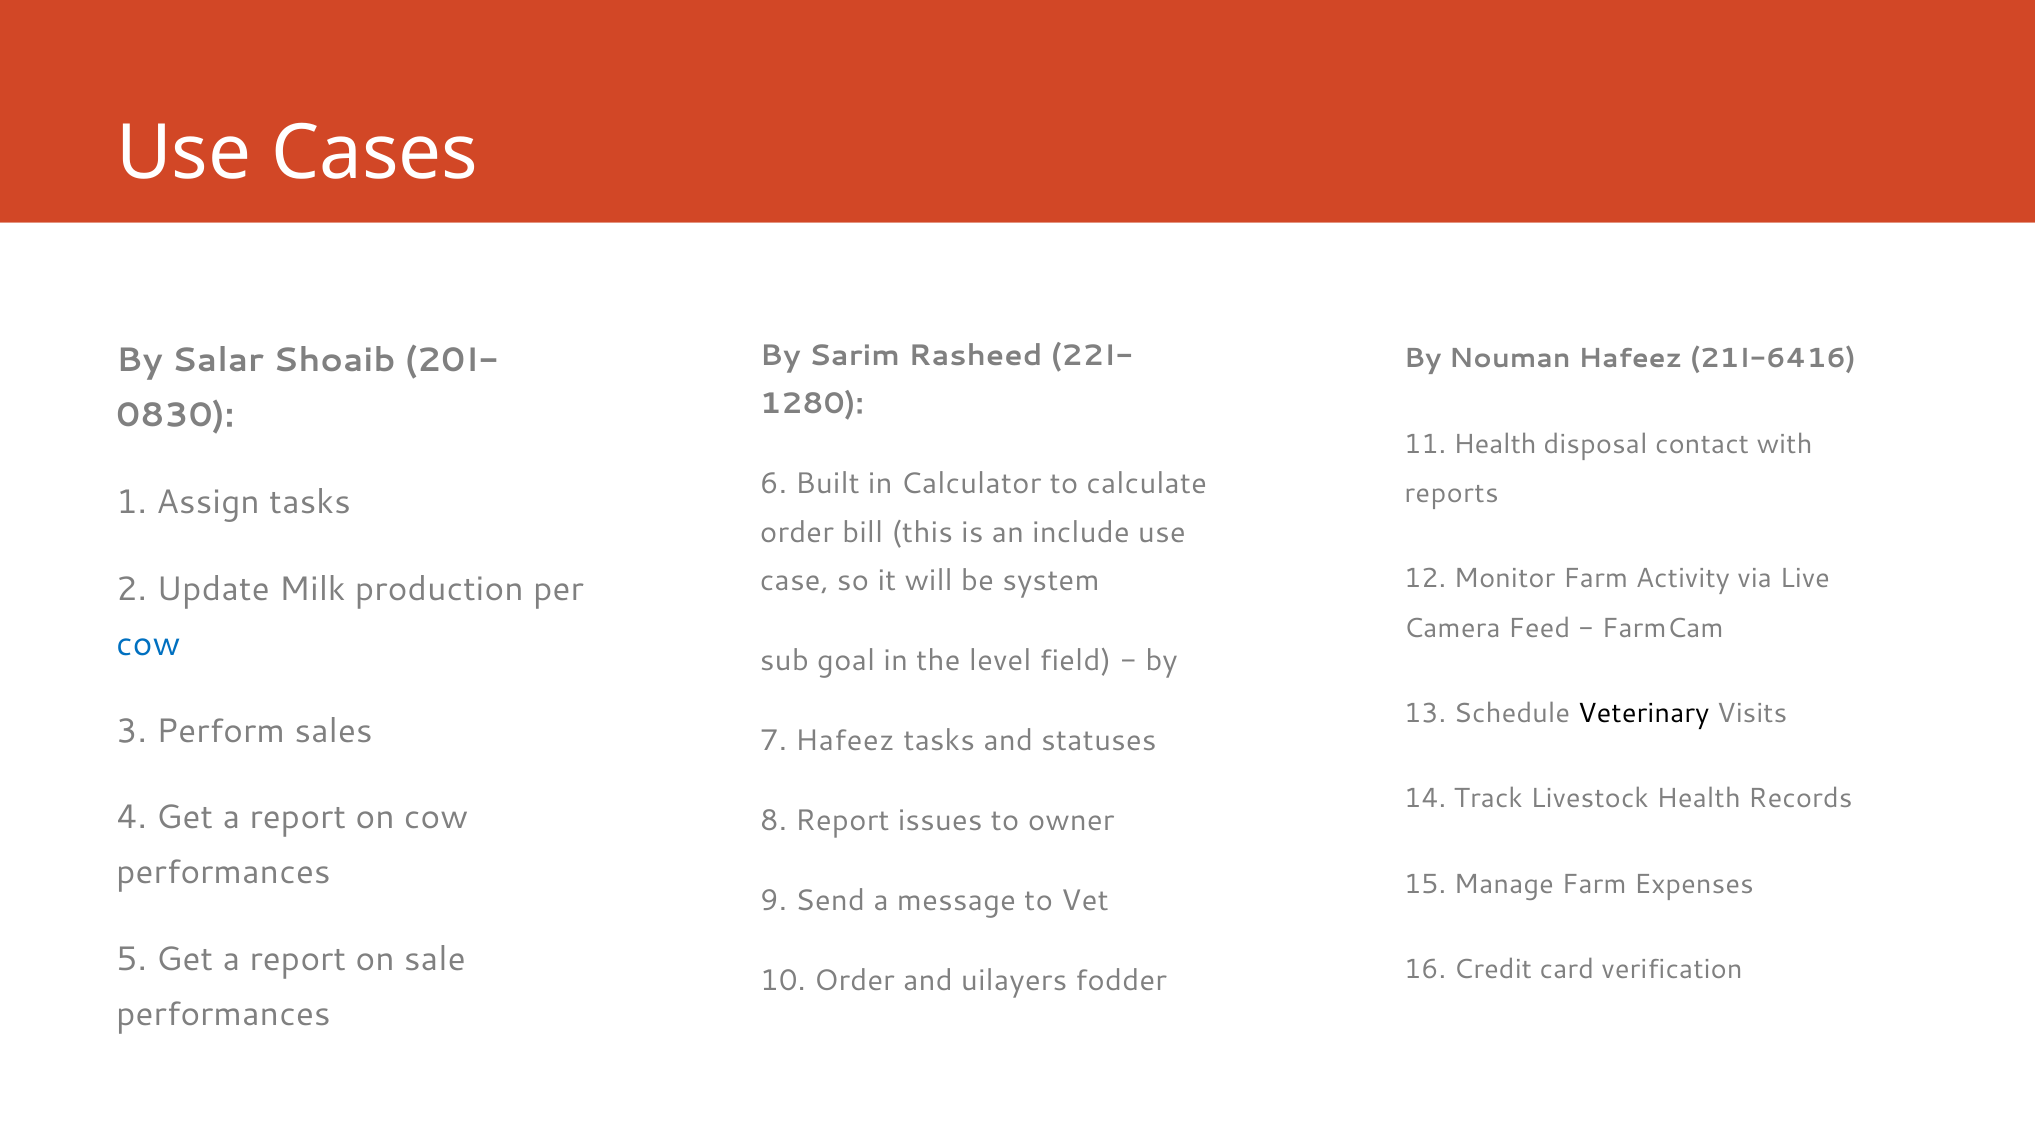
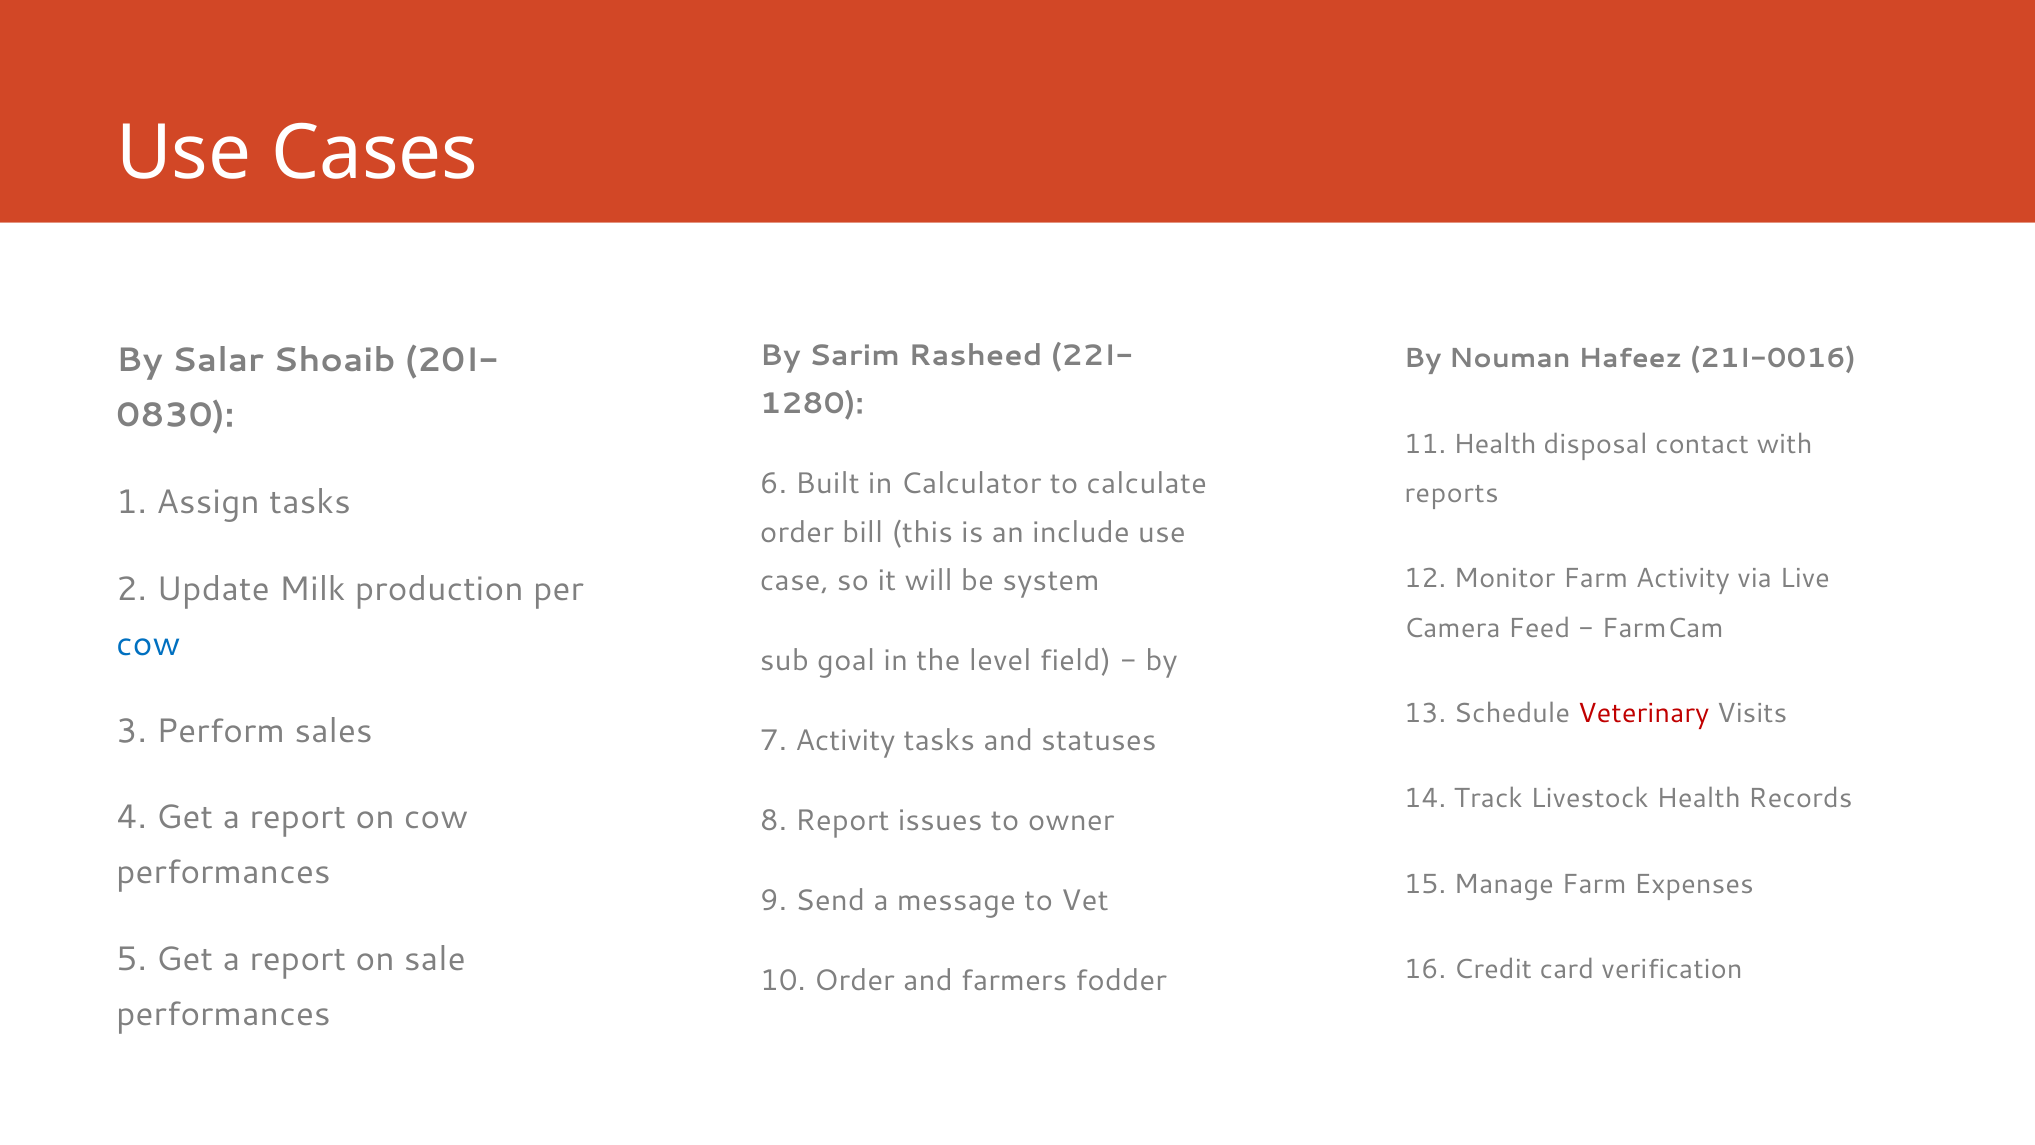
21I-6416: 21I-6416 -> 21I-0016 (1773, 359)
Veterinary colour: black -> red (1644, 713)
7 Hafeez: Hafeez -> Activity (845, 740)
uilayers: uilayers -> farmers (1014, 980)
